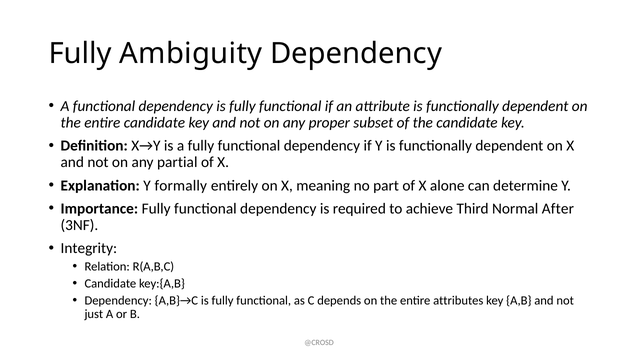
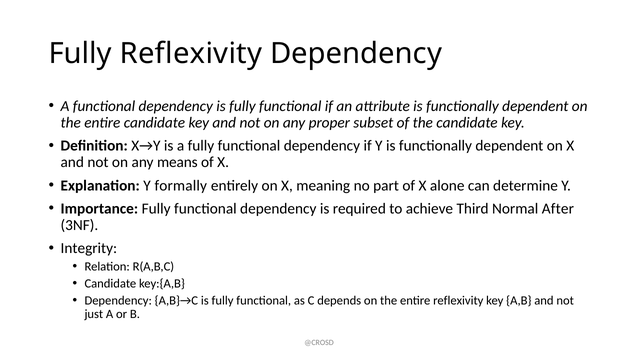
Fully Ambiguity: Ambiguity -> Reflexivity (191, 54)
partial: partial -> means (177, 162)
entire attributes: attributes -> reflexivity (458, 301)
